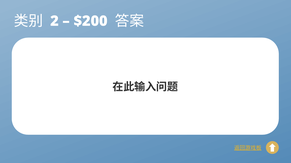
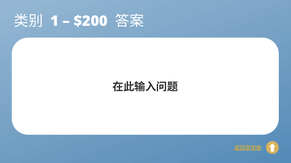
2: 2 -> 1 (55, 21)
